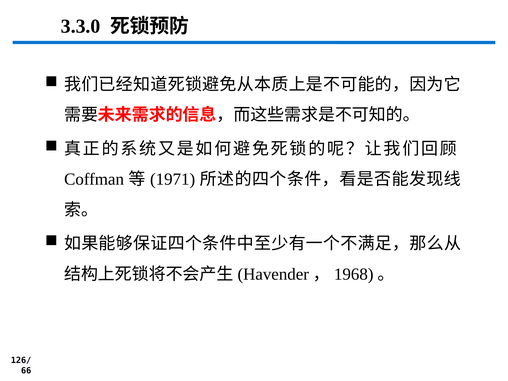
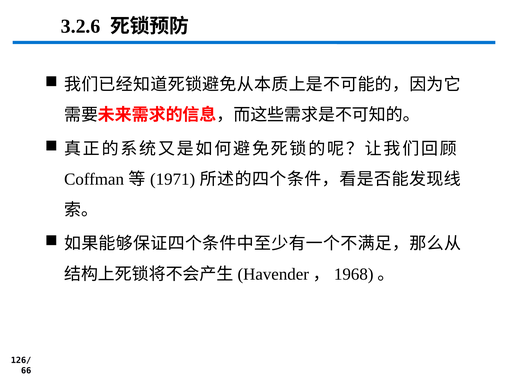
3.3.0: 3.3.0 -> 3.2.6 (81, 26)
